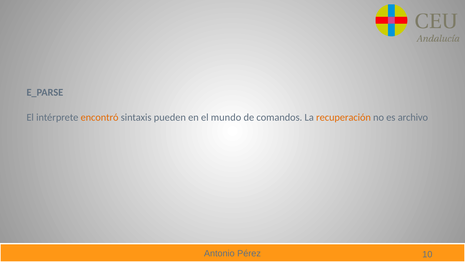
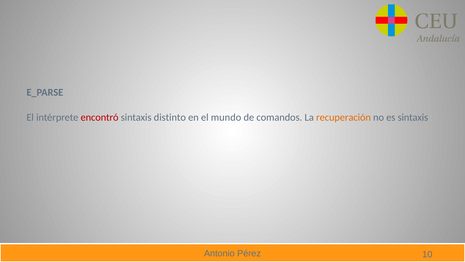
encontró colour: orange -> red (100, 117)
pueden: pueden -> distinto (170, 117)
es archivo: archivo -> sintaxis (413, 117)
